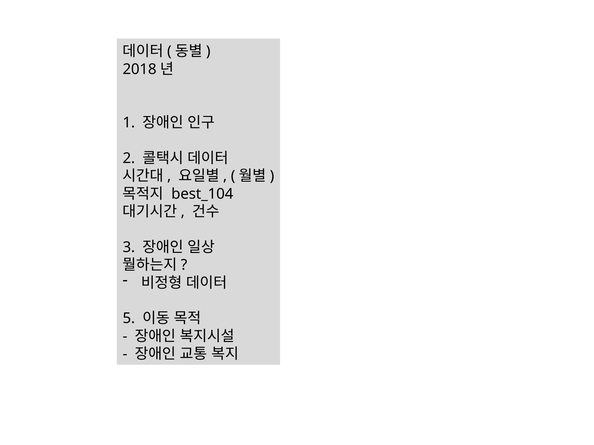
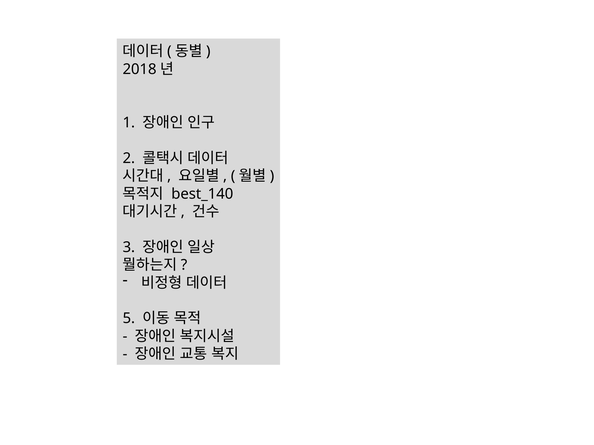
best_104: best_104 -> best_140 (202, 194)
